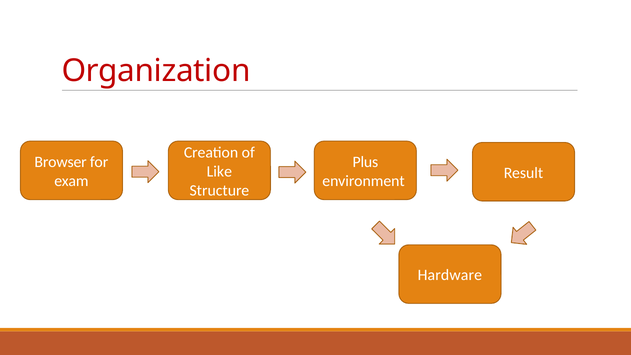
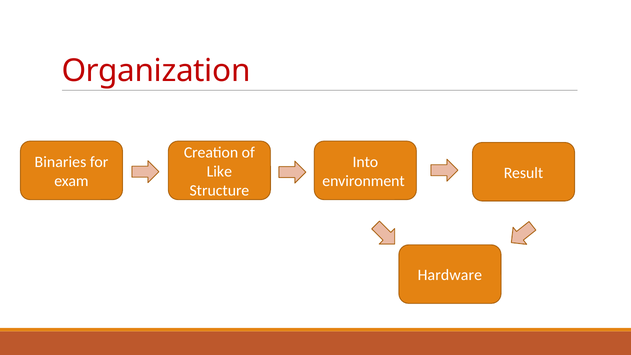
Browser: Browser -> Binaries (60, 162)
Plus: Plus -> Into (365, 162)
